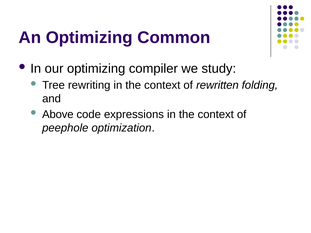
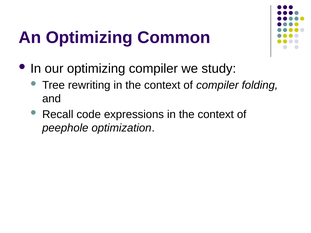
of rewritten: rewritten -> compiler (217, 85)
Above: Above -> Recall (58, 115)
